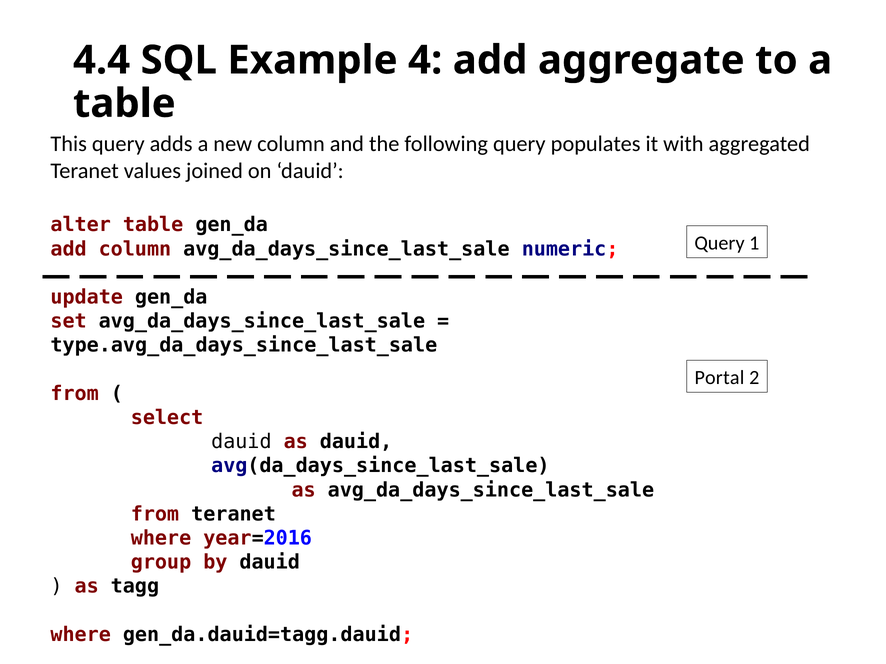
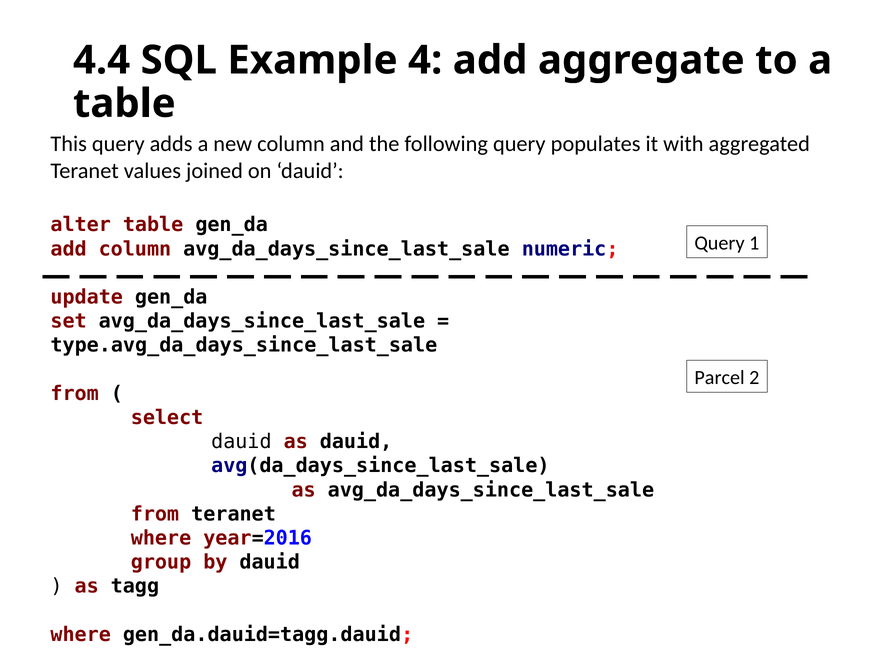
Portal: Portal -> Parcel (720, 378)
